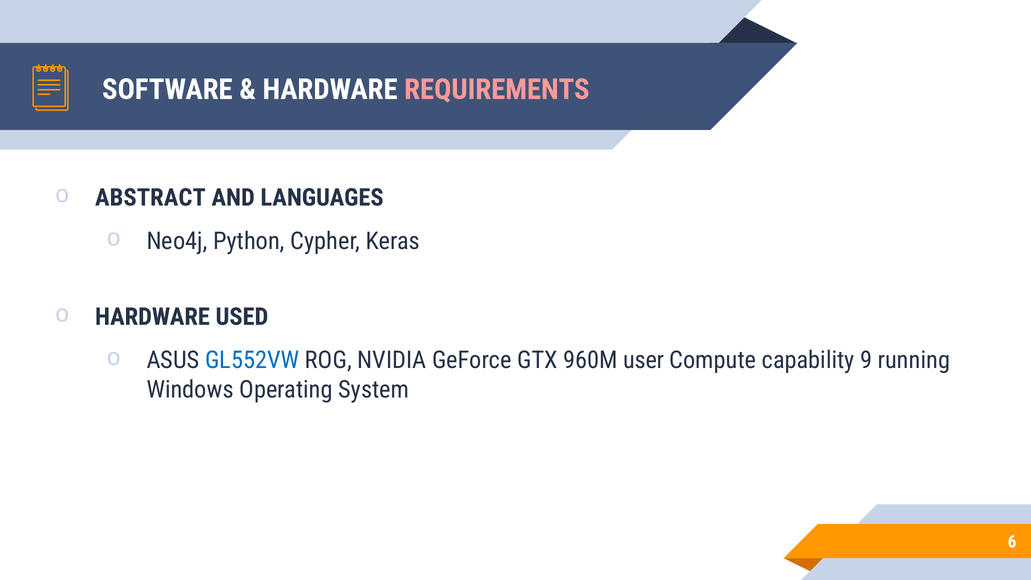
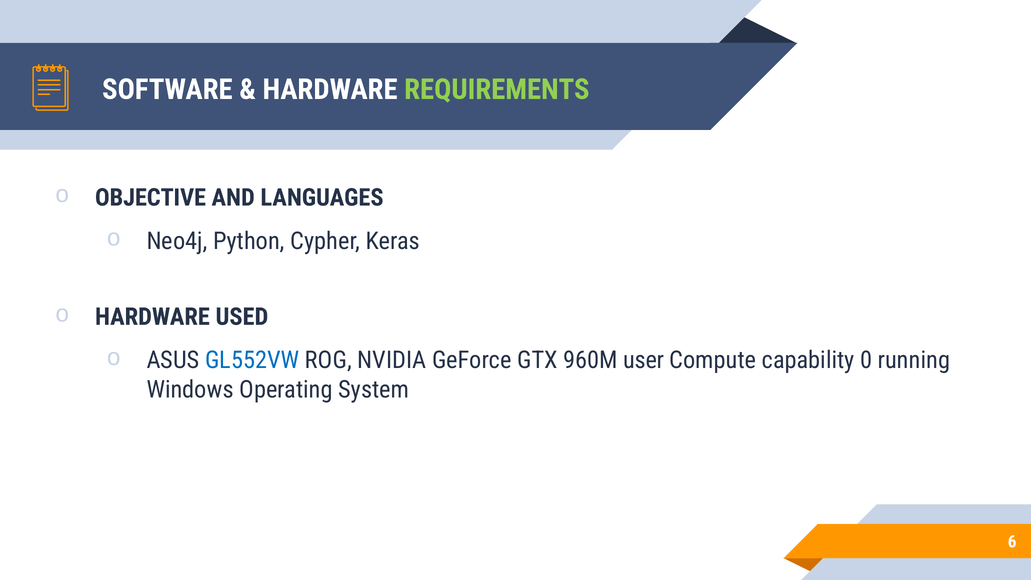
REQUIREMENTS colour: pink -> light green (497, 89)
ABSTRACT: ABSTRACT -> OBJECTIVE (150, 198)
9: 9 -> 0 (866, 360)
